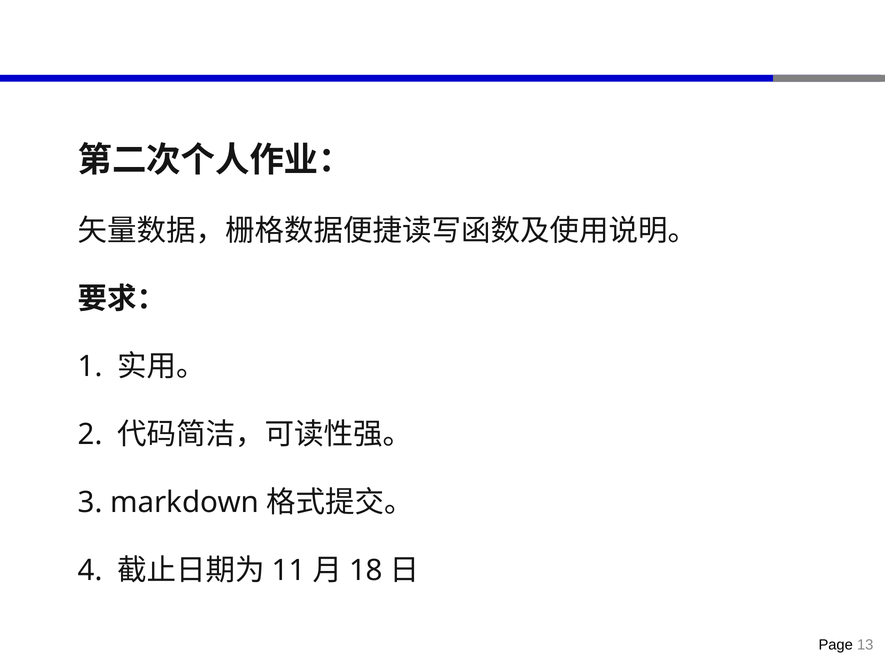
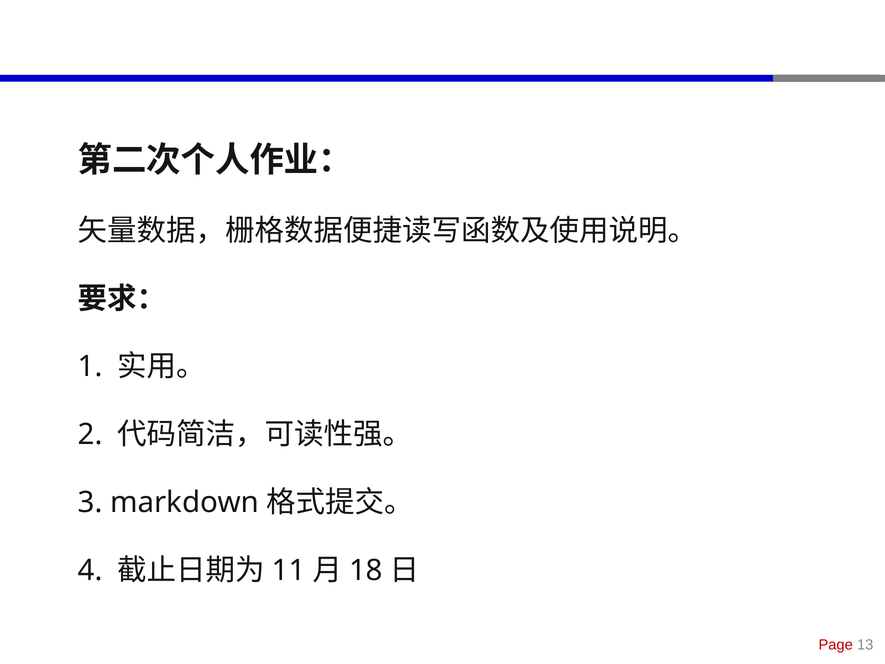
Page colour: black -> red (836, 645)
